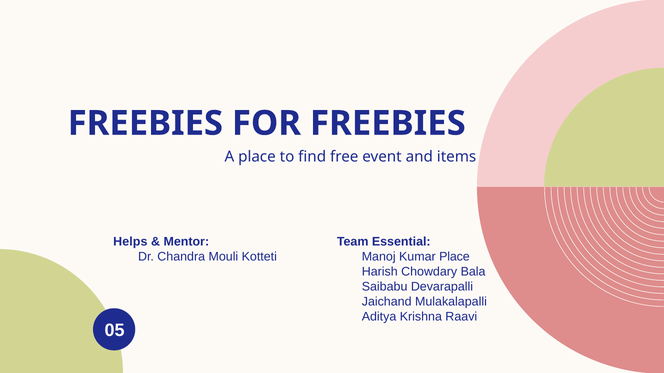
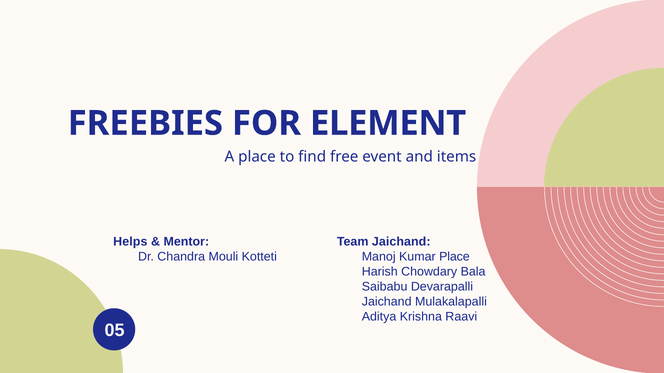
FOR FREEBIES: FREEBIES -> ELEMENT (388, 124)
Team Essential: Essential -> Jaichand (401, 242)
